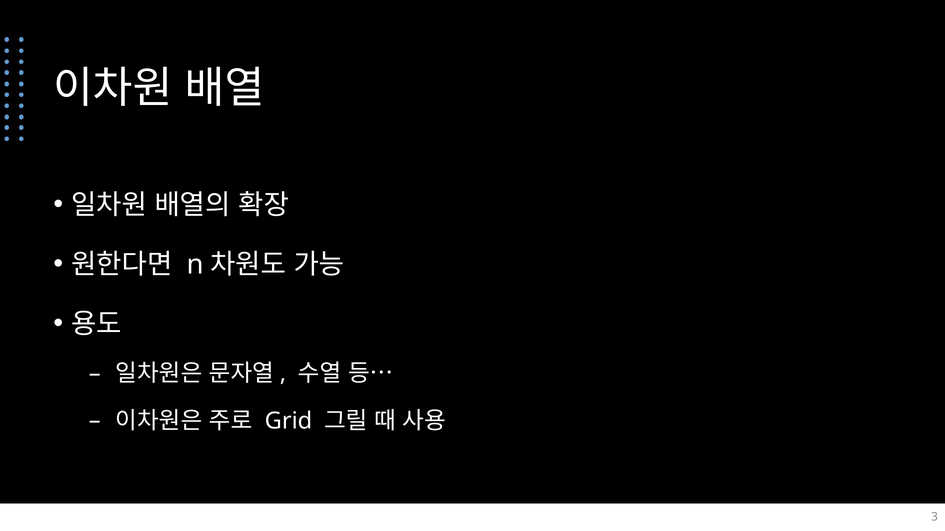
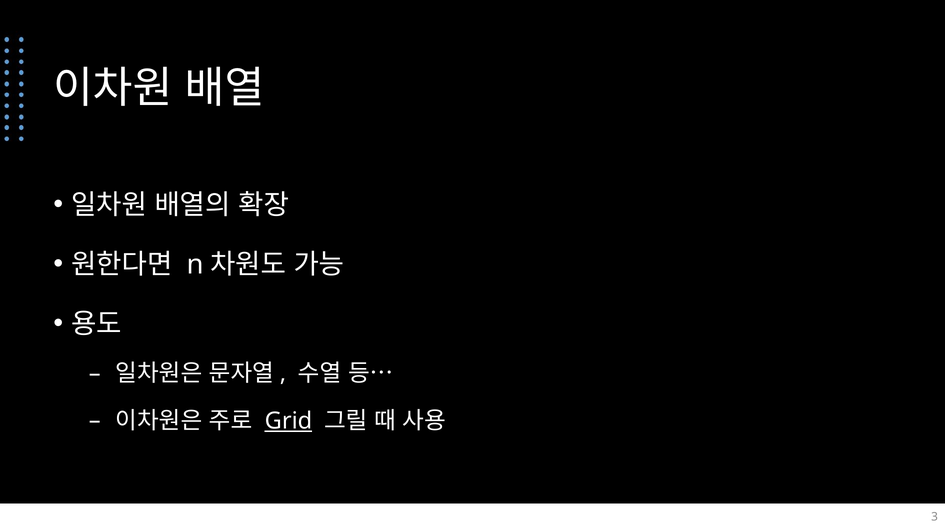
Grid underline: none -> present (288, 421)
